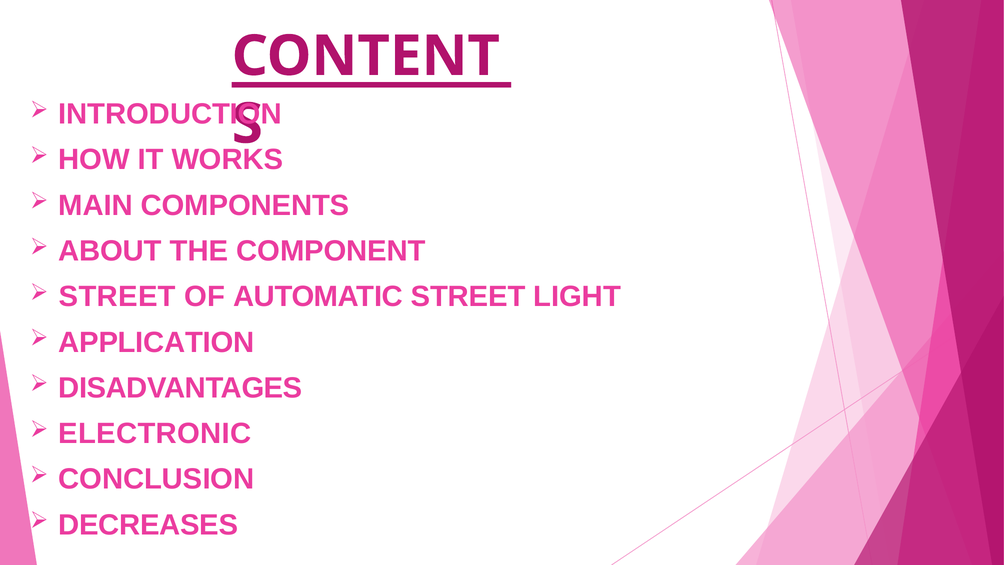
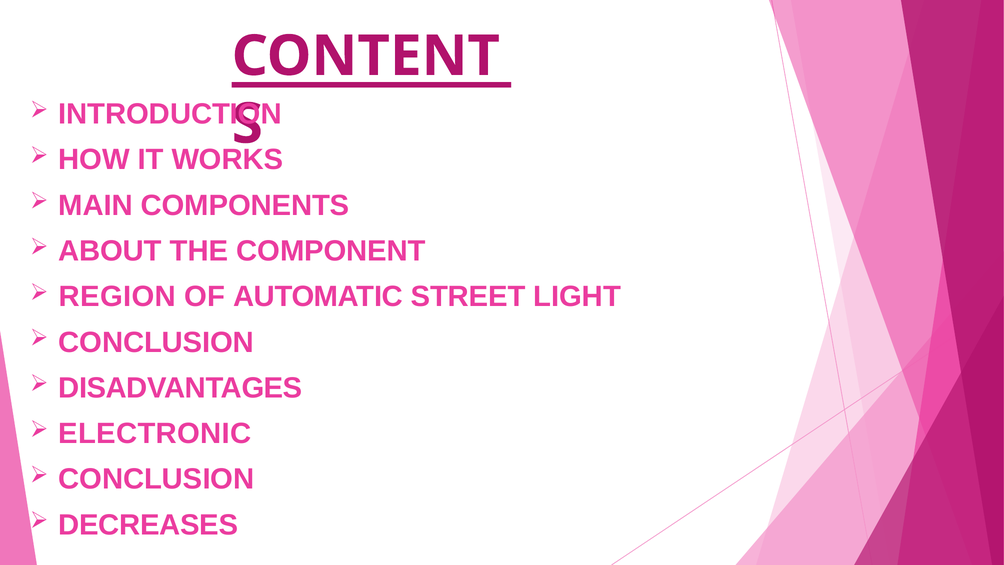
STREET: STREET -> REGION (117, 296)
APPLICATION: APPLICATION -> CONCLUSION (156, 342)
